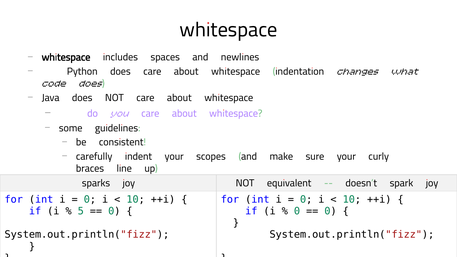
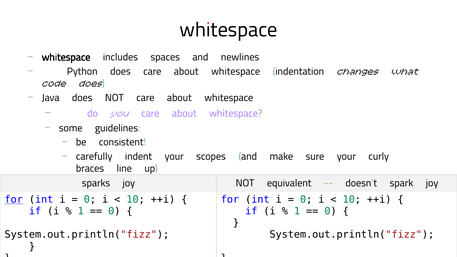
for underline: none -> present (14, 200)
5: 5 -> 1 (81, 211)
0: 0 -> 1 (297, 211)
